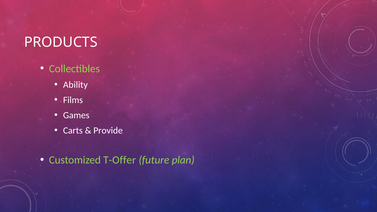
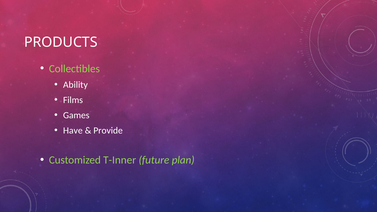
Carts: Carts -> Have (73, 130)
T-Offer: T-Offer -> T-Inner (120, 160)
